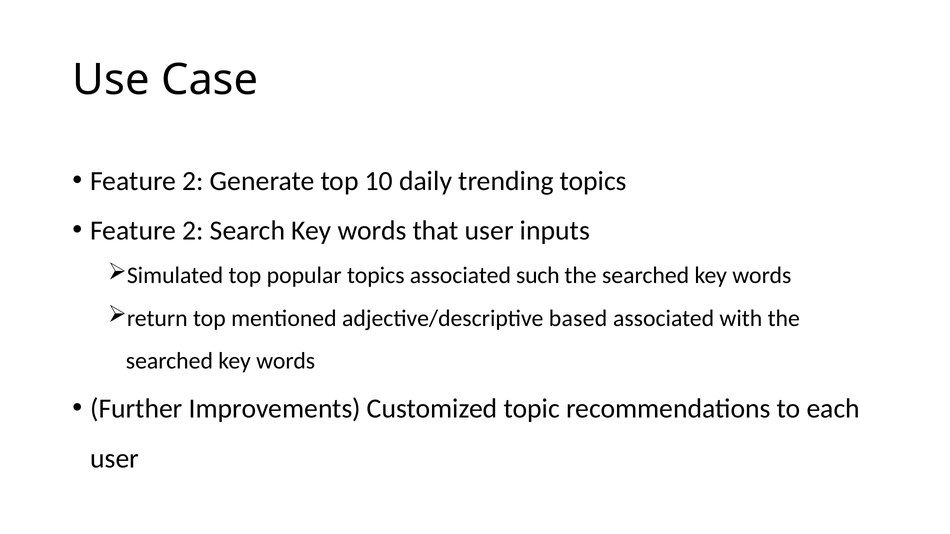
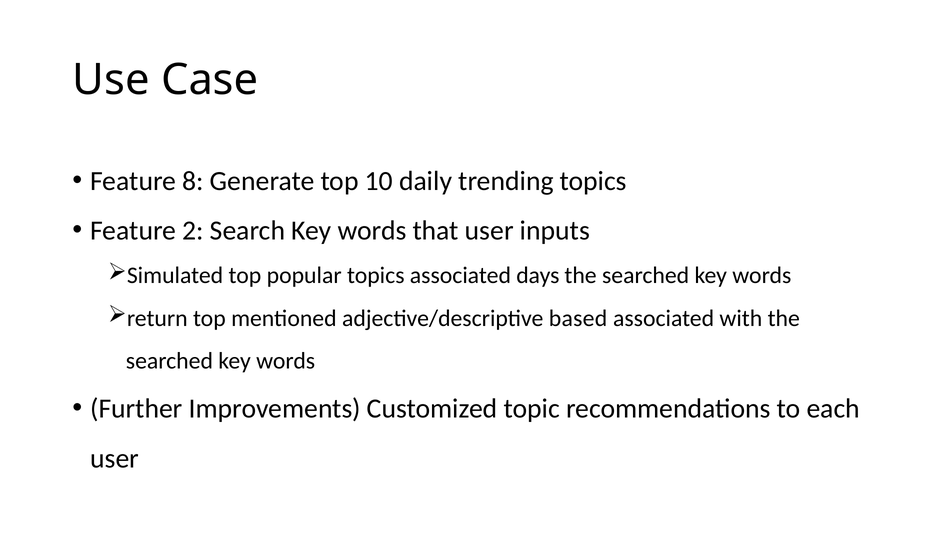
2: 2 -> 8 (193, 181)
such: such -> days (538, 276)
